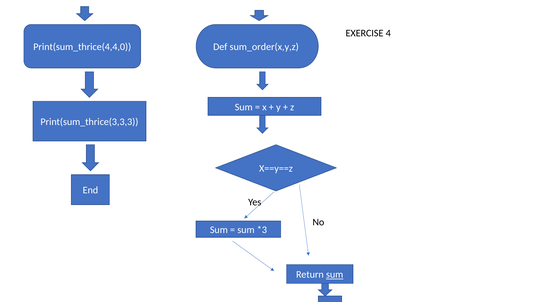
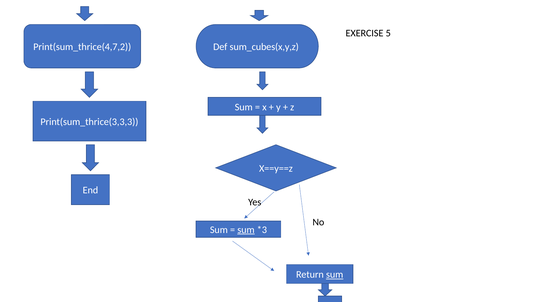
4: 4 -> 5 (388, 33)
Print(sum_thrice(4,4,0: Print(sum_thrice(4,4,0 -> Print(sum_thrice(4,7,2 (82, 47)
sum_order(x,y,z: sum_order(x,y,z -> sum_cubes(x,y,z (264, 47)
sum underline: none -> present (246, 229)
